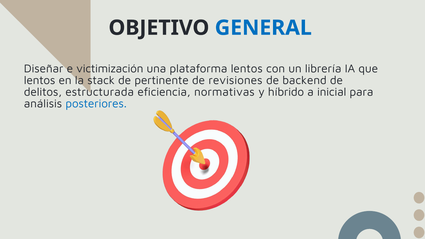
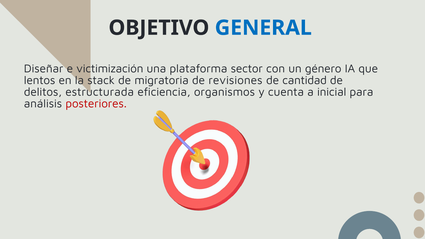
plataforma lentos: lentos -> sector (247, 69)
librería: librería -> género (323, 69)
pertinente: pertinente -> migratoria (162, 80)
backend: backend -> cantidad (305, 80)
normativas: normativas -> organismos (224, 92)
híbrido: híbrido -> cuenta (286, 92)
posteriores colour: blue -> red (96, 104)
